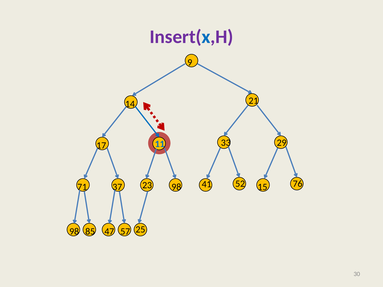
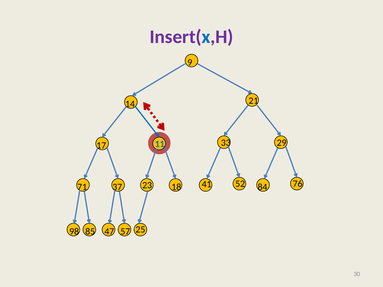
37 98: 98 -> 18 (176, 187)
15: 15 -> 84 (262, 187)
